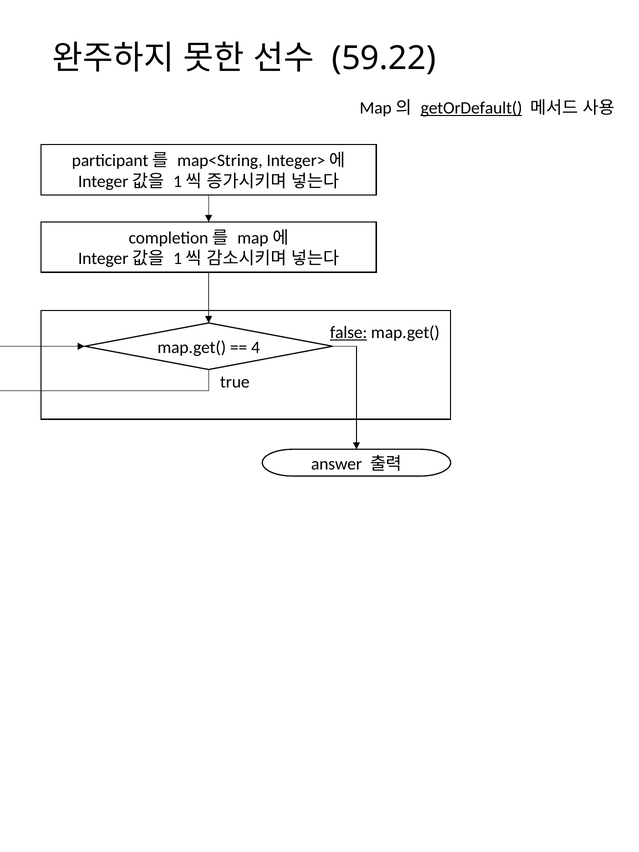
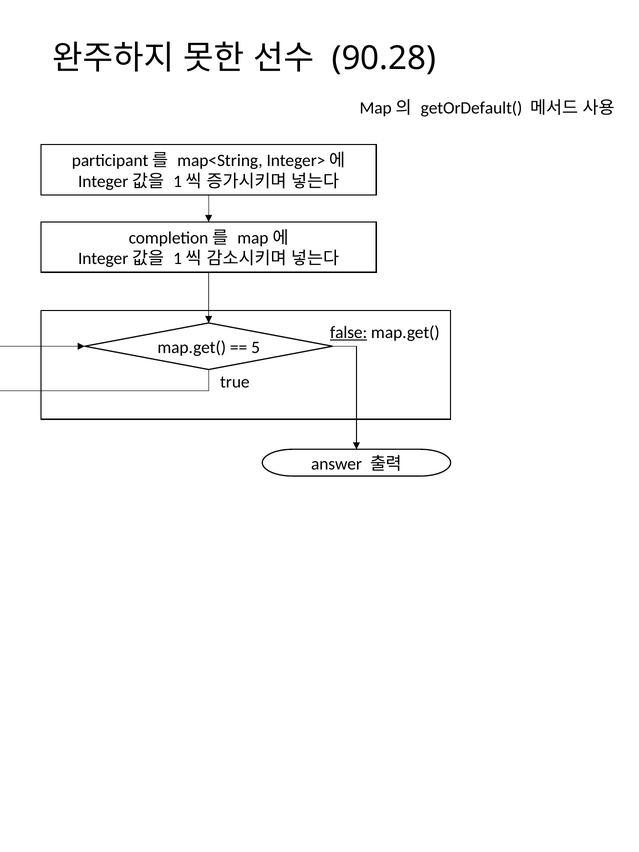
59.22: 59.22 -> 90.28 (384, 58)
getOrDefault( underline: present -> none (471, 108)
4: 4 -> 5 (256, 347)
